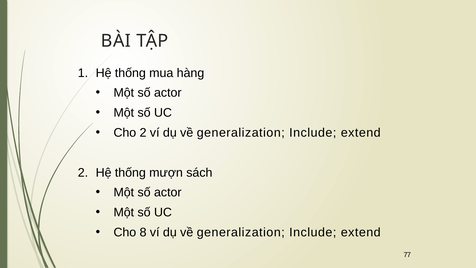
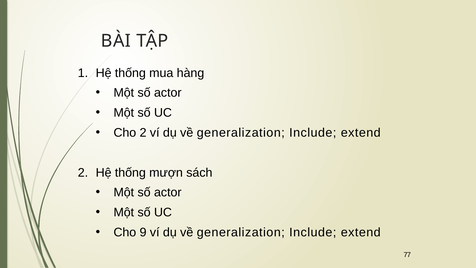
8: 8 -> 9 (143, 232)
